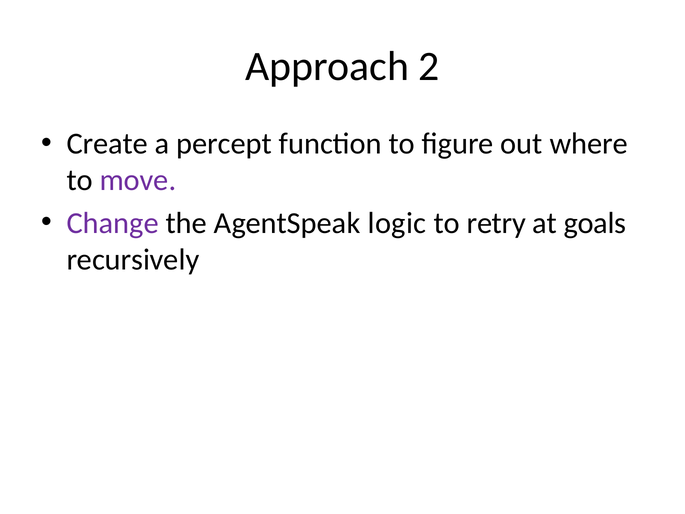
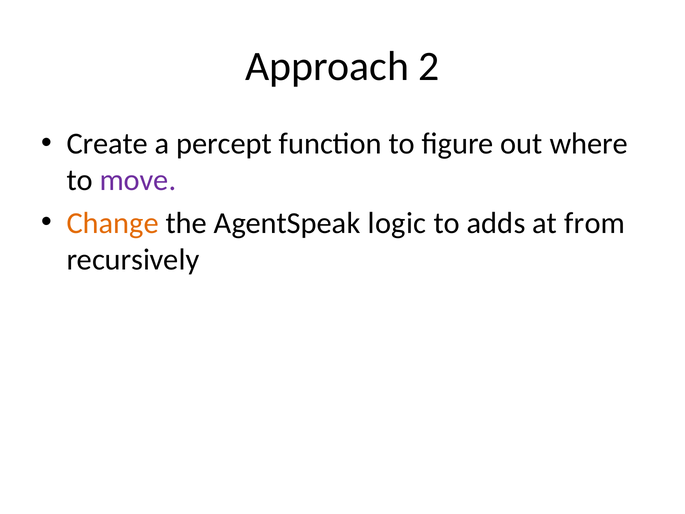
Change colour: purple -> orange (113, 223)
retry: retry -> adds (496, 223)
goals: goals -> from (595, 223)
